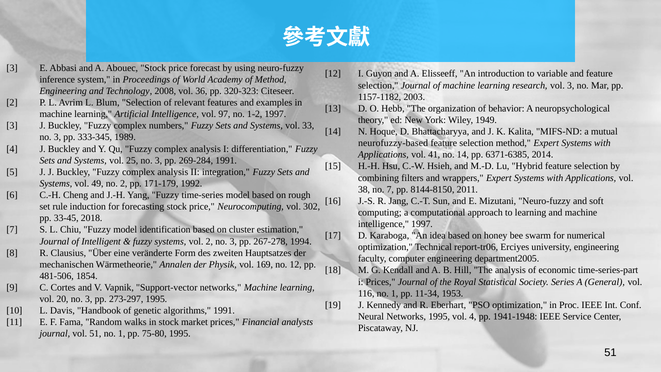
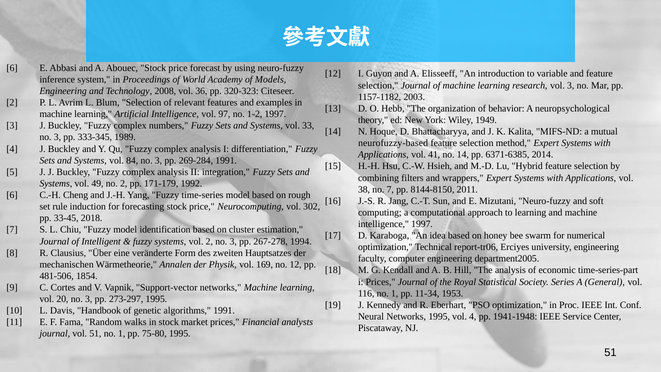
3: 3 -> 6 (12, 68)
of Method: Method -> Models (271, 79)
25: 25 -> 84 (132, 160)
